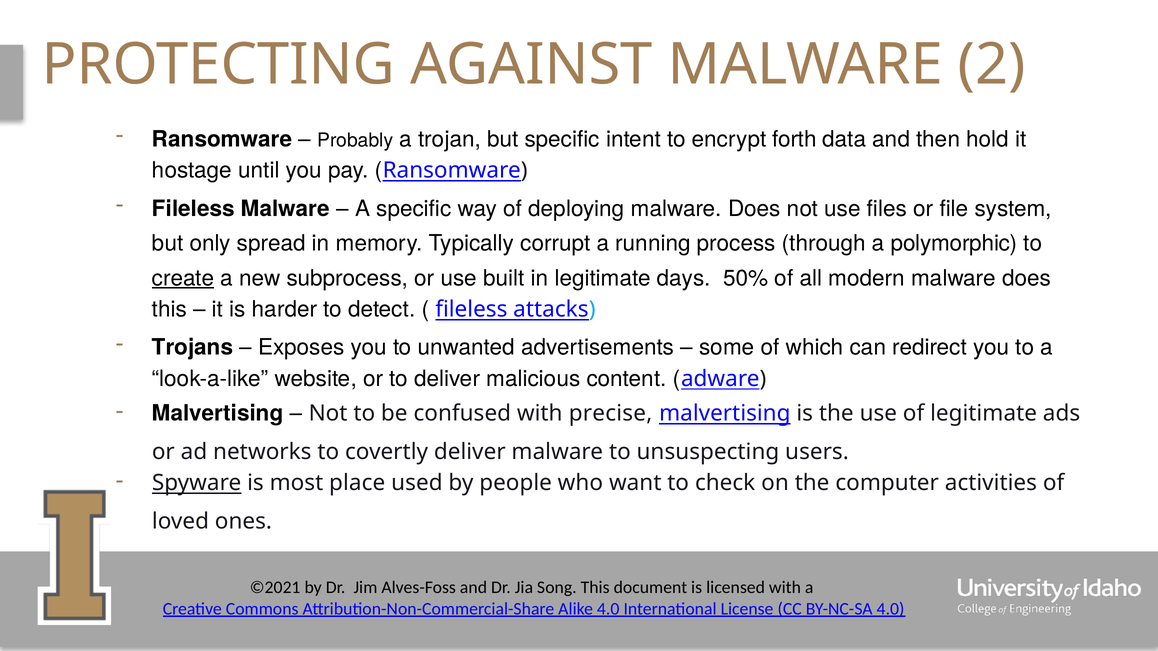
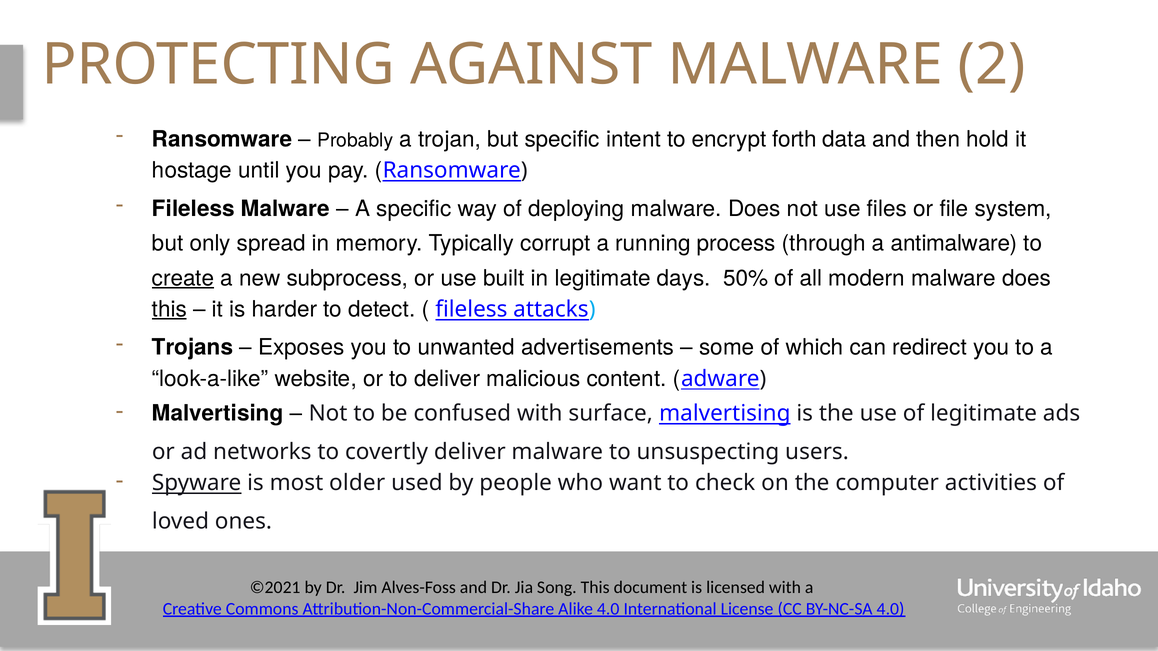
polymorphic: polymorphic -> antimalware (954, 244)
this underline: none -> present (169, 309)
precise: precise -> surface (611, 414)
place: place -> older (357, 483)
